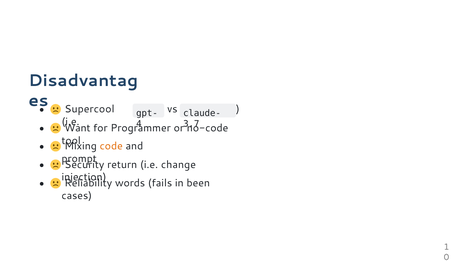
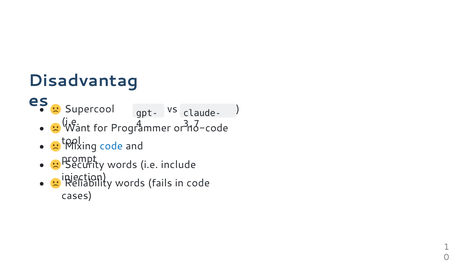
code colour: orange -> blue (111, 146)
return: return -> words (122, 165)
change: change -> include (178, 165)
in been: been -> code (198, 183)
